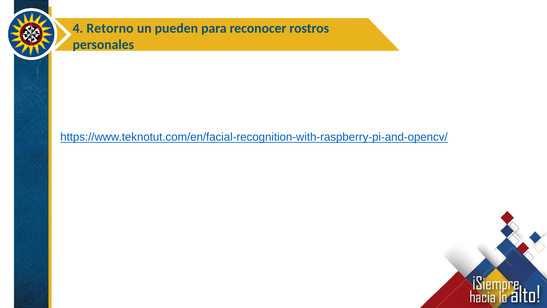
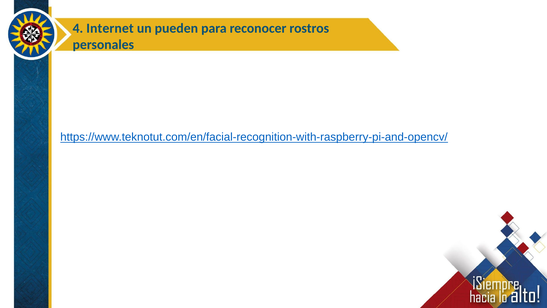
Retorno: Retorno -> Internet (110, 28)
